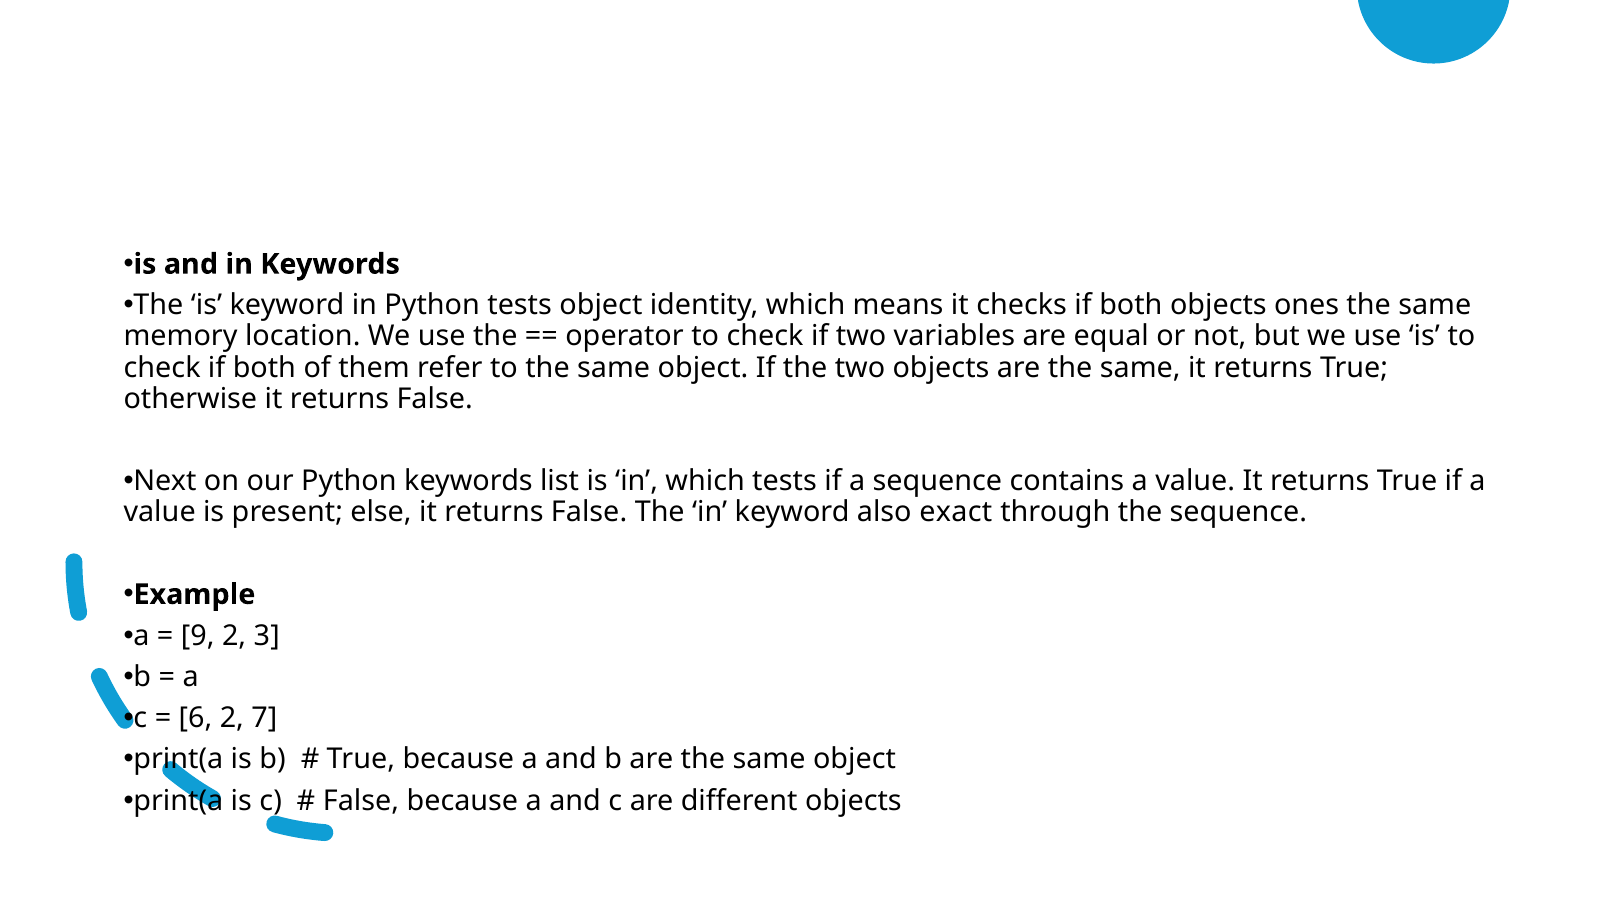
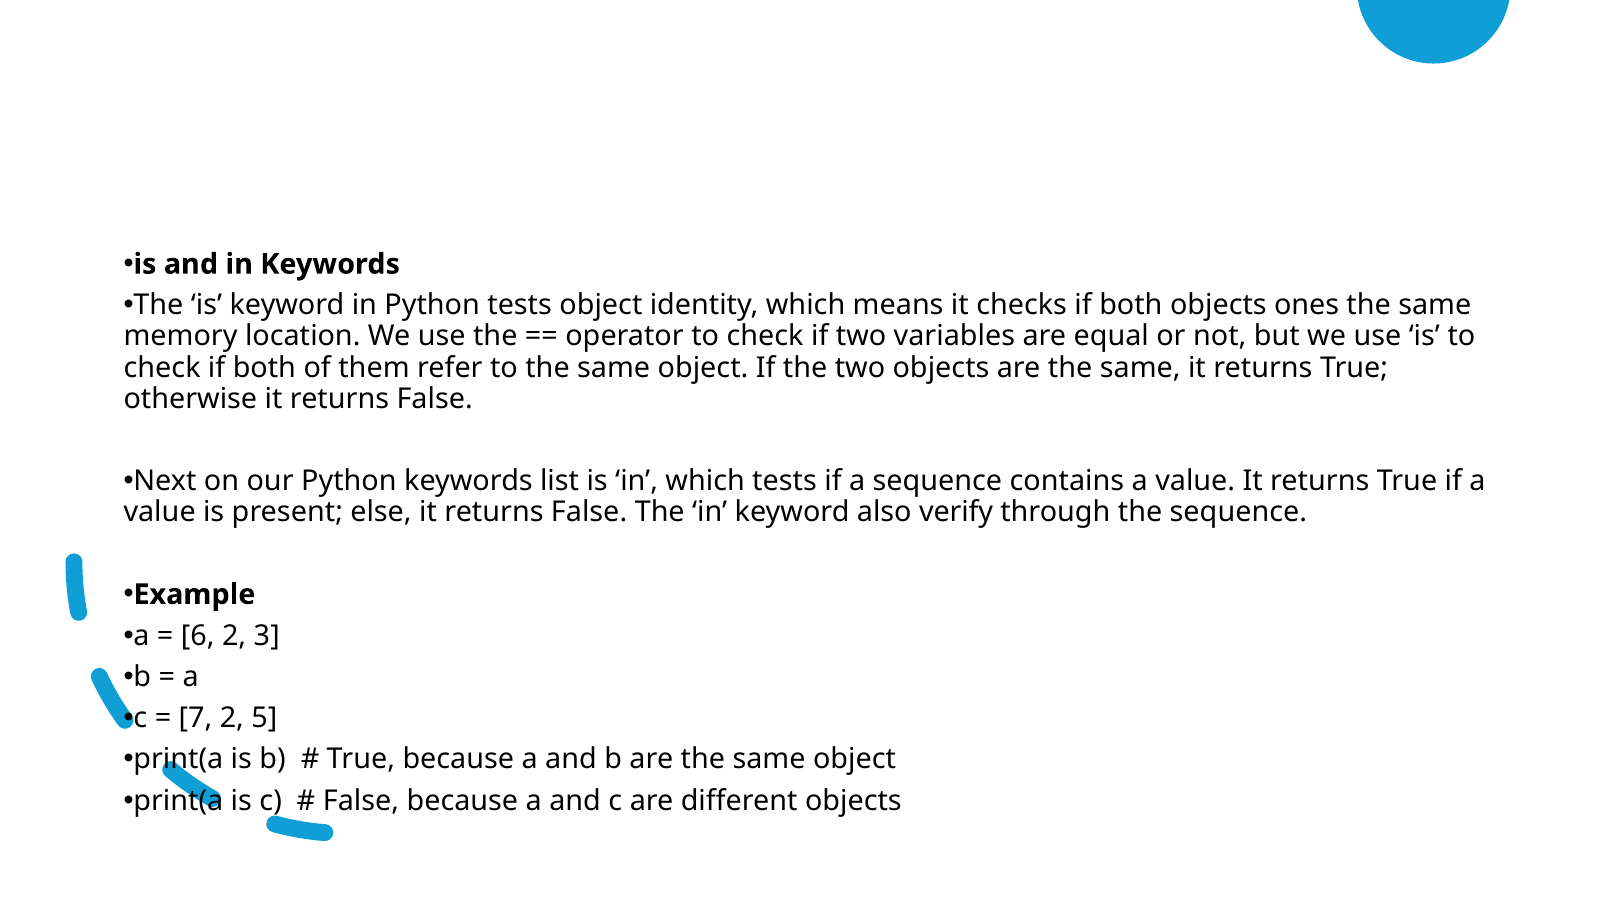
exact: exact -> verify (956, 512)
9: 9 -> 6 (198, 636)
6: 6 -> 7 (195, 718)
7: 7 -> 5 (264, 718)
